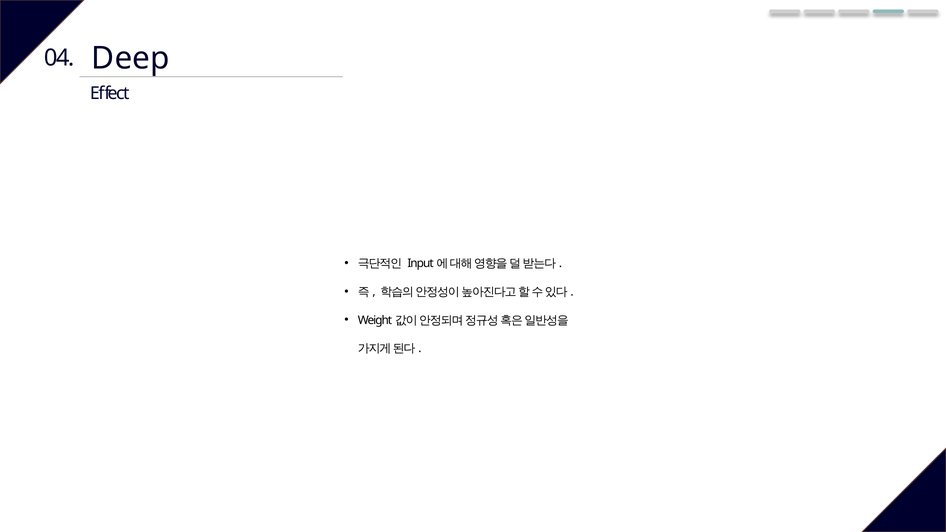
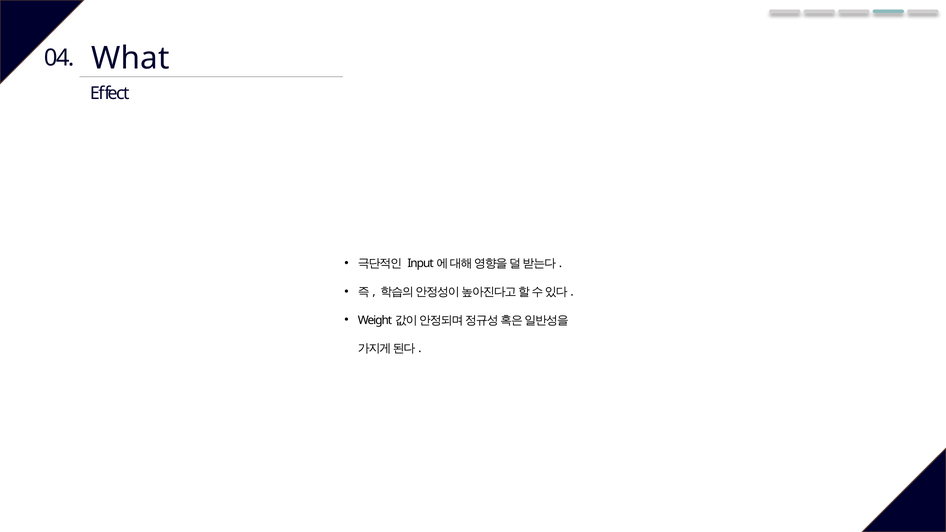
Deep: Deep -> What (131, 59)
